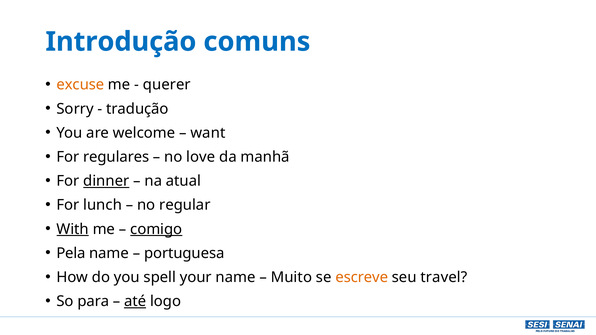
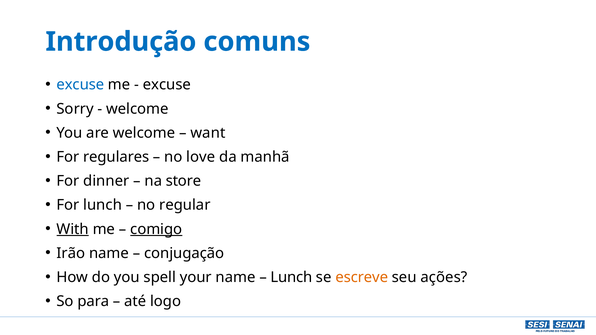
excuse colour: orange -> blue (80, 85)
querer: querer -> excuse (167, 85)
tradução: tradução -> welcome (137, 109)
dinner underline: present -> none (106, 181)
atual: atual -> store (184, 181)
Pela: Pela -> Irão (71, 253)
portuguesa: portuguesa -> conjugação (184, 253)
Muito: Muito -> Lunch (292, 277)
travel: travel -> ações (444, 277)
até underline: present -> none (135, 302)
